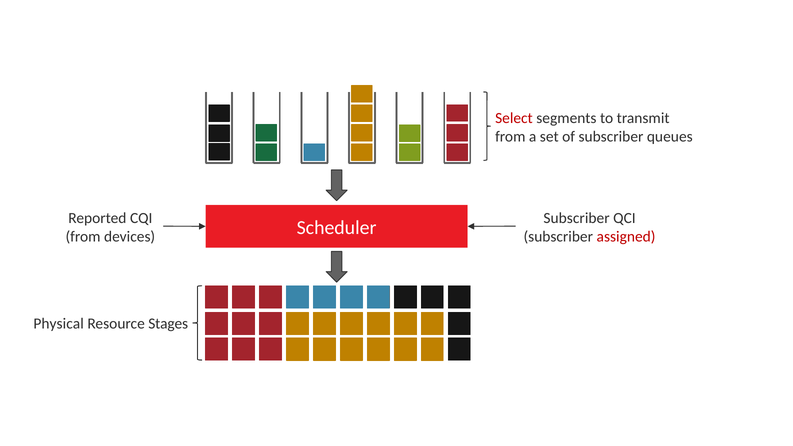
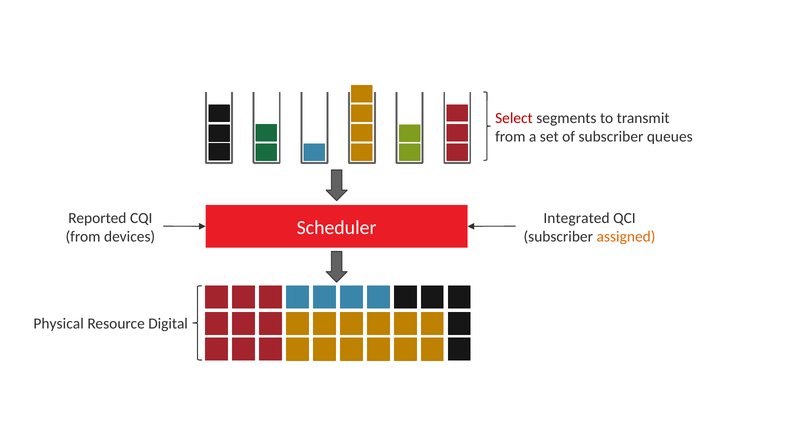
Subscriber: Subscriber -> Integrated (577, 218)
assigned colour: red -> orange (626, 237)
Stages: Stages -> Digital (168, 324)
